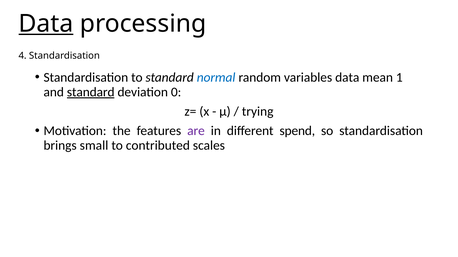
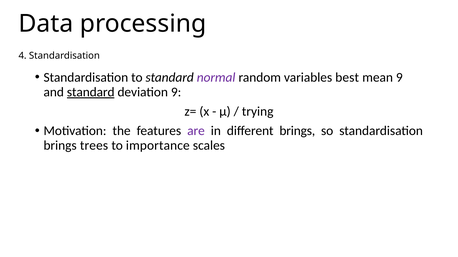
Data underline: present -> none (46, 24)
normal colour: blue -> purple (216, 78)
variables data: data -> best (347, 78)
mean 1: 1 -> 9 (399, 78)
deviation 0: 0 -> 9 (176, 92)
different spend: spend -> brings (297, 131)
small: small -> trees (94, 146)
contributed: contributed -> importance (158, 146)
